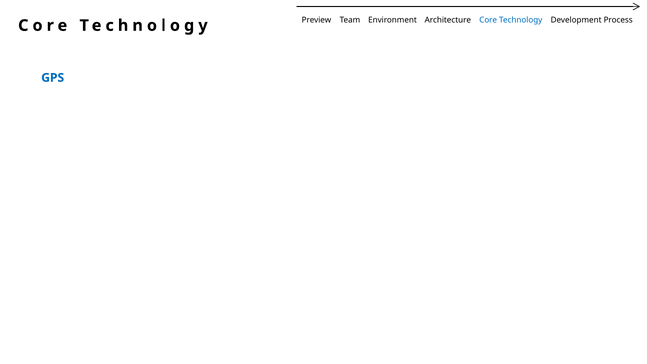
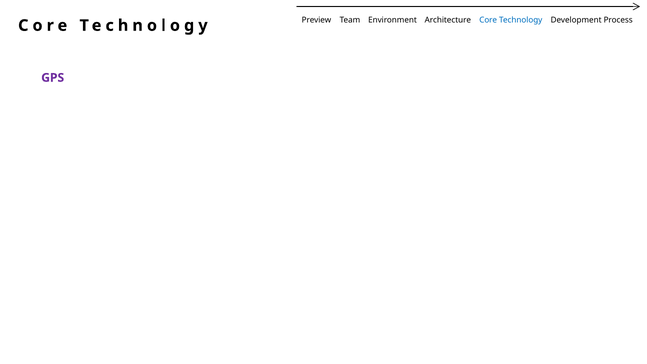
GPS colour: blue -> purple (53, 78)
